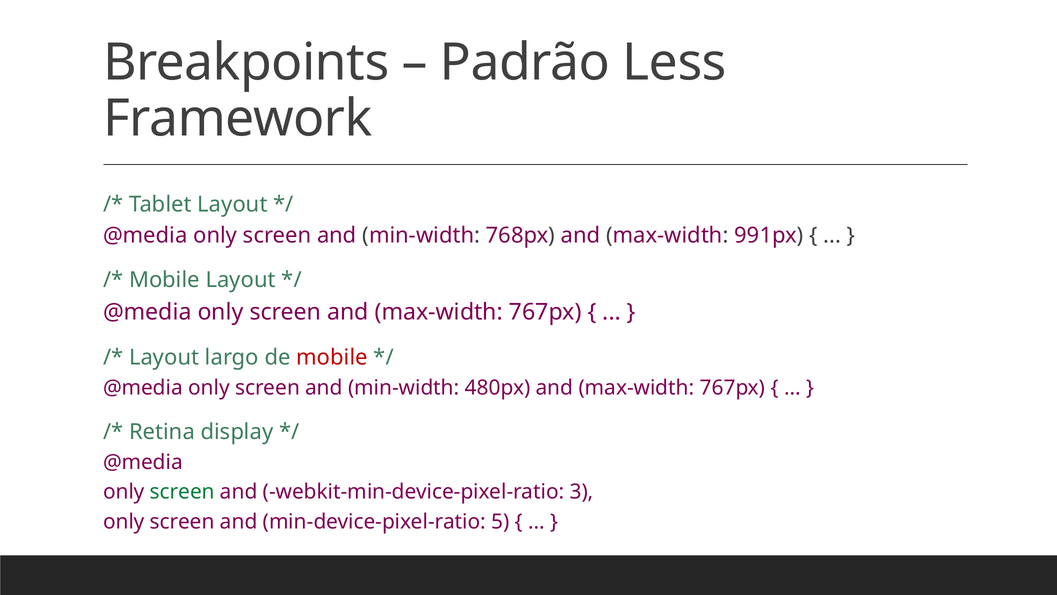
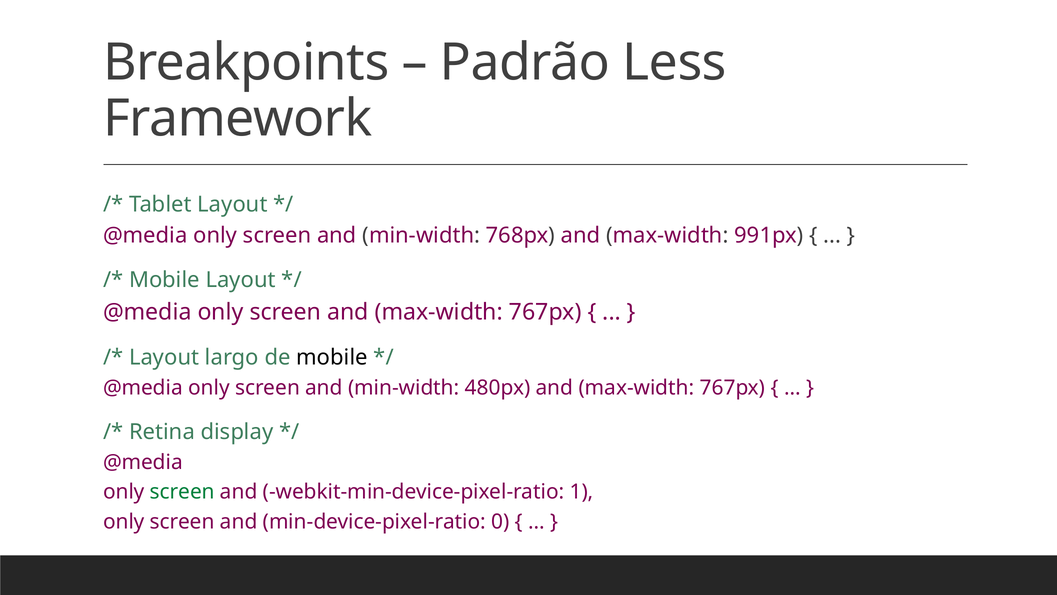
mobile colour: red -> black (332, 357)
3: 3 -> 1 (582, 492)
5: 5 -> 0 (500, 521)
